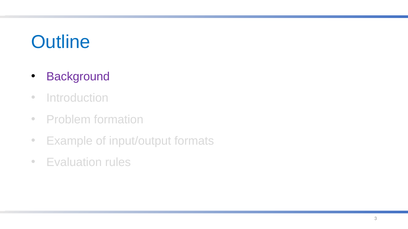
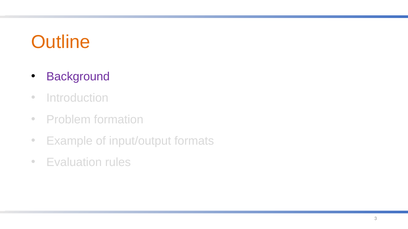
Outline colour: blue -> orange (61, 42)
